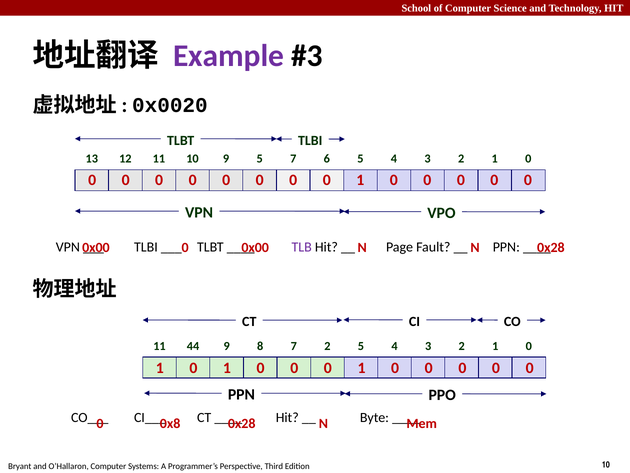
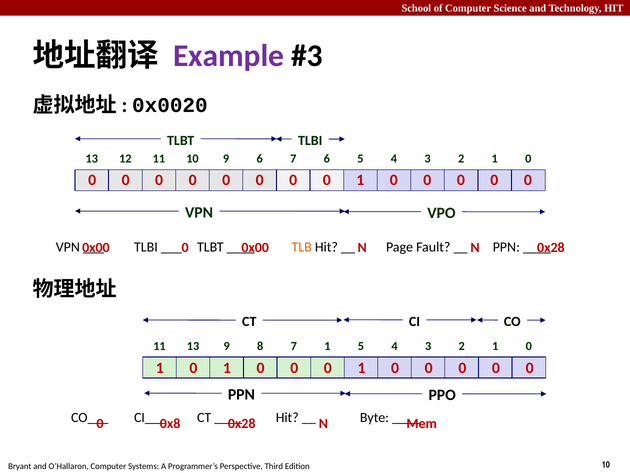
9 5: 5 -> 6 (260, 159)
TLB colour: purple -> orange (302, 247)
11 44: 44 -> 13 (193, 346)
7 2: 2 -> 1 (327, 346)
